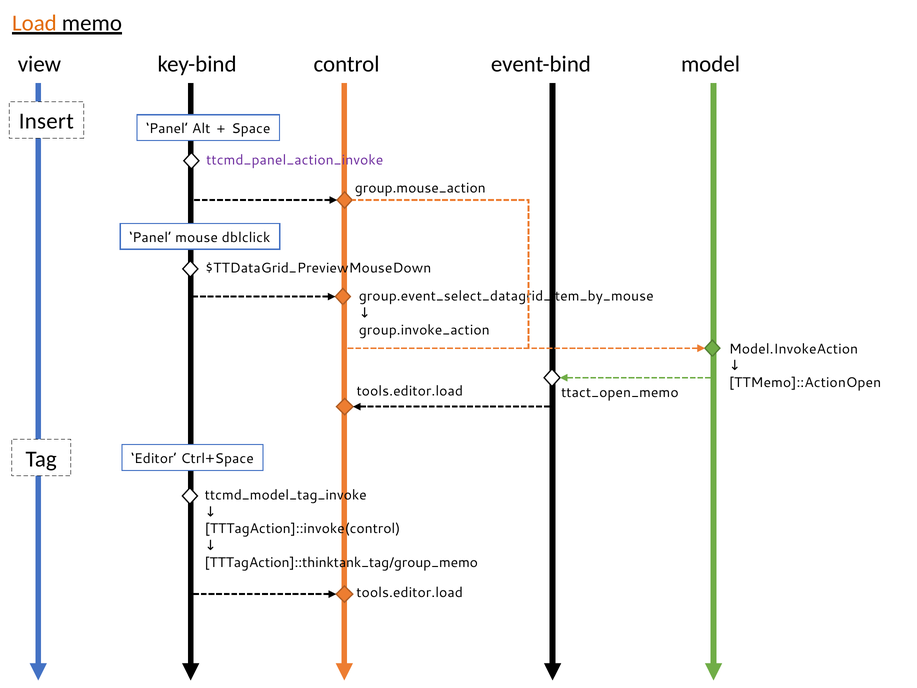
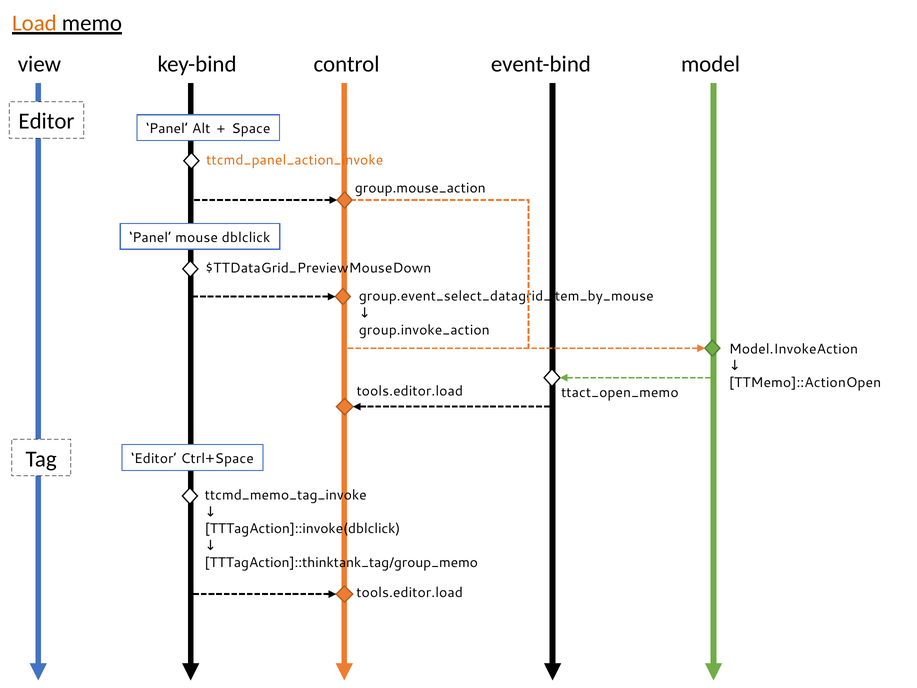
Insert: Insert -> Editor (46, 121)
ttcmd_panel_action_invoke colour: purple -> orange (295, 160)
ttcmd_model_tag_invoke: ttcmd_model_tag_invoke -> ttcmd_memo_tag_invoke (286, 495)
TTTagAction]::invoke(control: TTTagAction]::invoke(control -> TTTagAction]::invoke(dblclick (303, 529)
